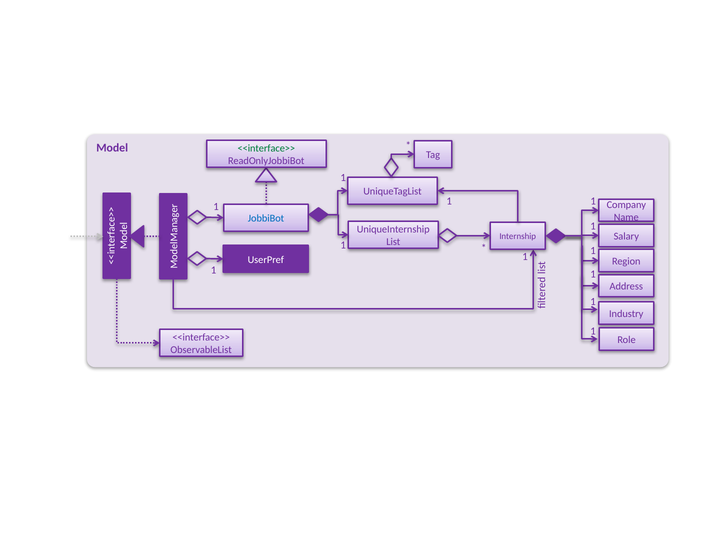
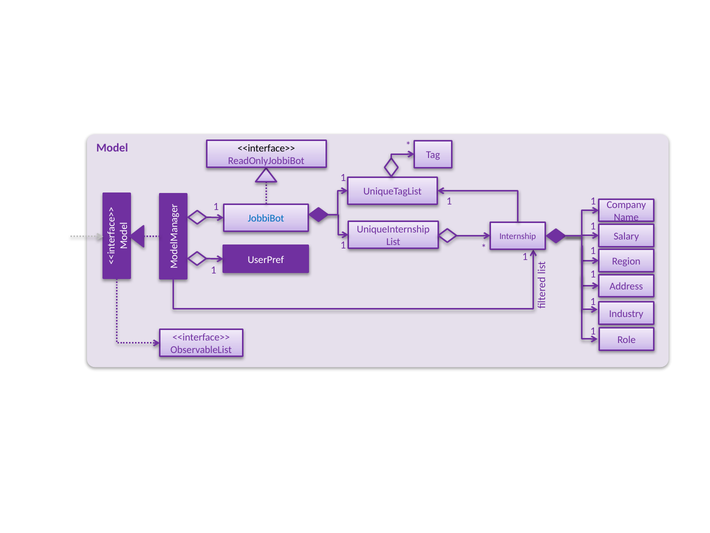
<<interface>> colour: green -> black (266, 148)
